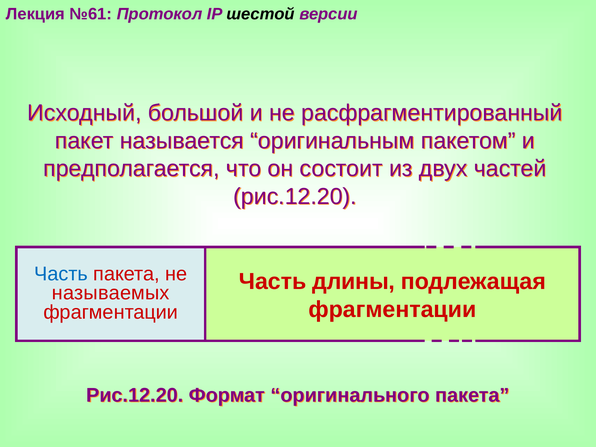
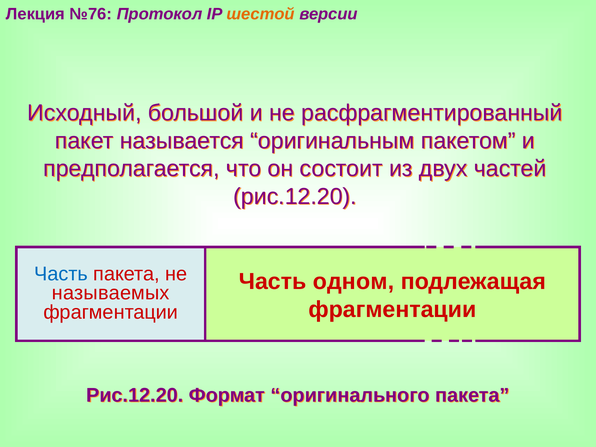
№61: №61 -> №76 (91, 14)
шестой colour: black -> orange (261, 14)
длины: длины -> одном (353, 282)
